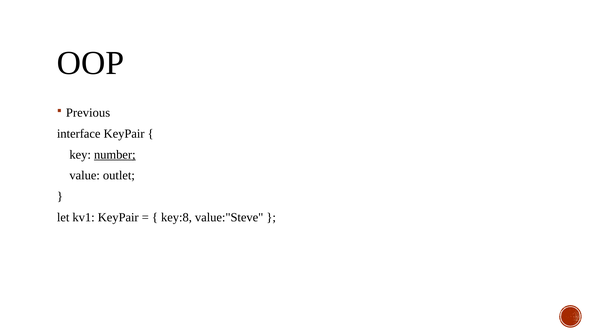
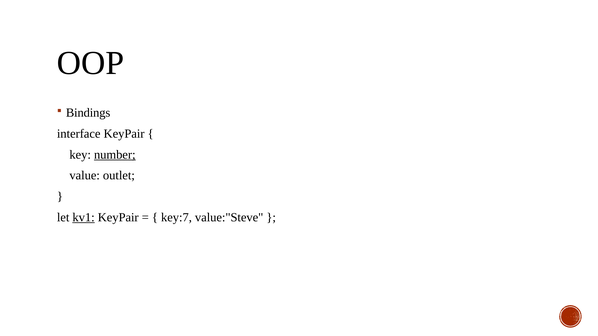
Previous: Previous -> Bindings (88, 113)
kv1 underline: none -> present (84, 218)
key:8: key:8 -> key:7 (176, 218)
